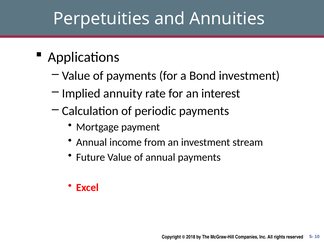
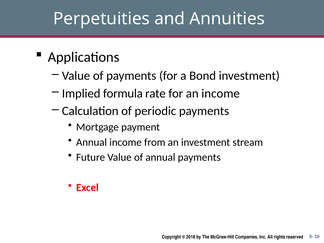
annuity: annuity -> formula (123, 93)
an interest: interest -> income (221, 93)
